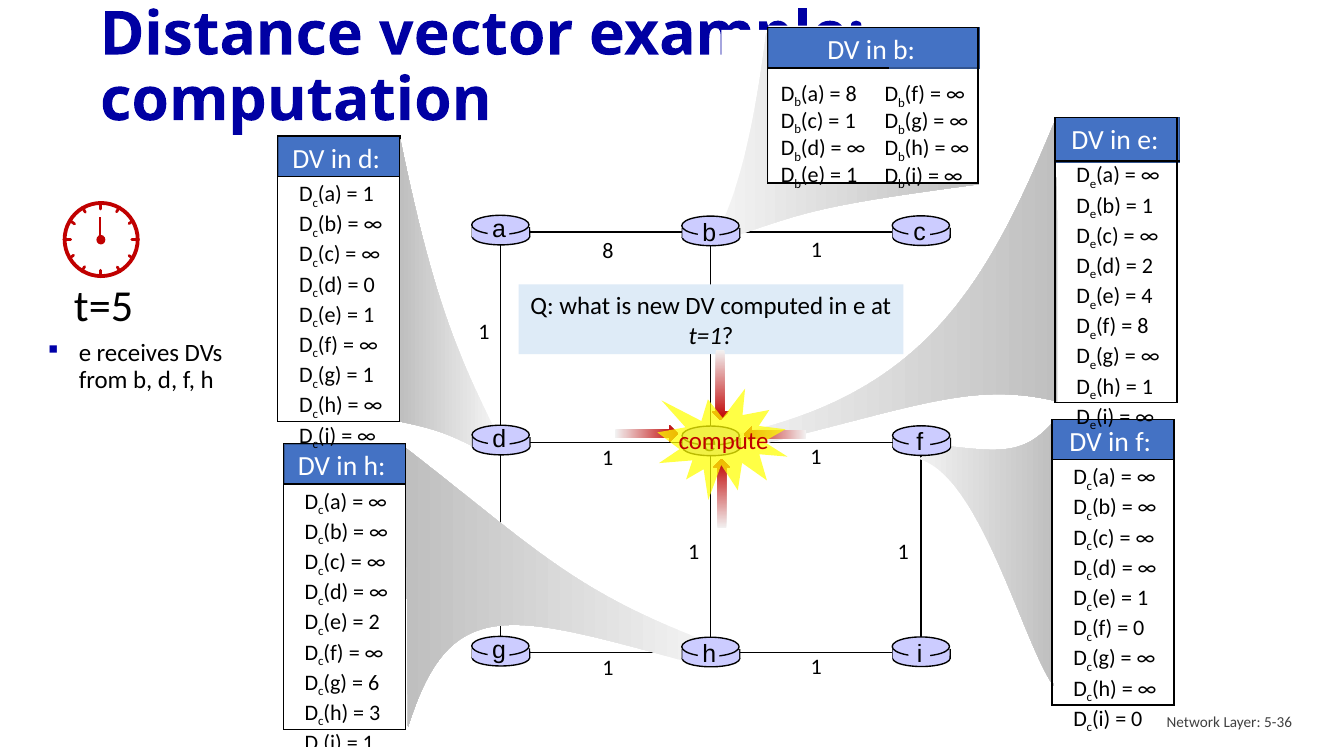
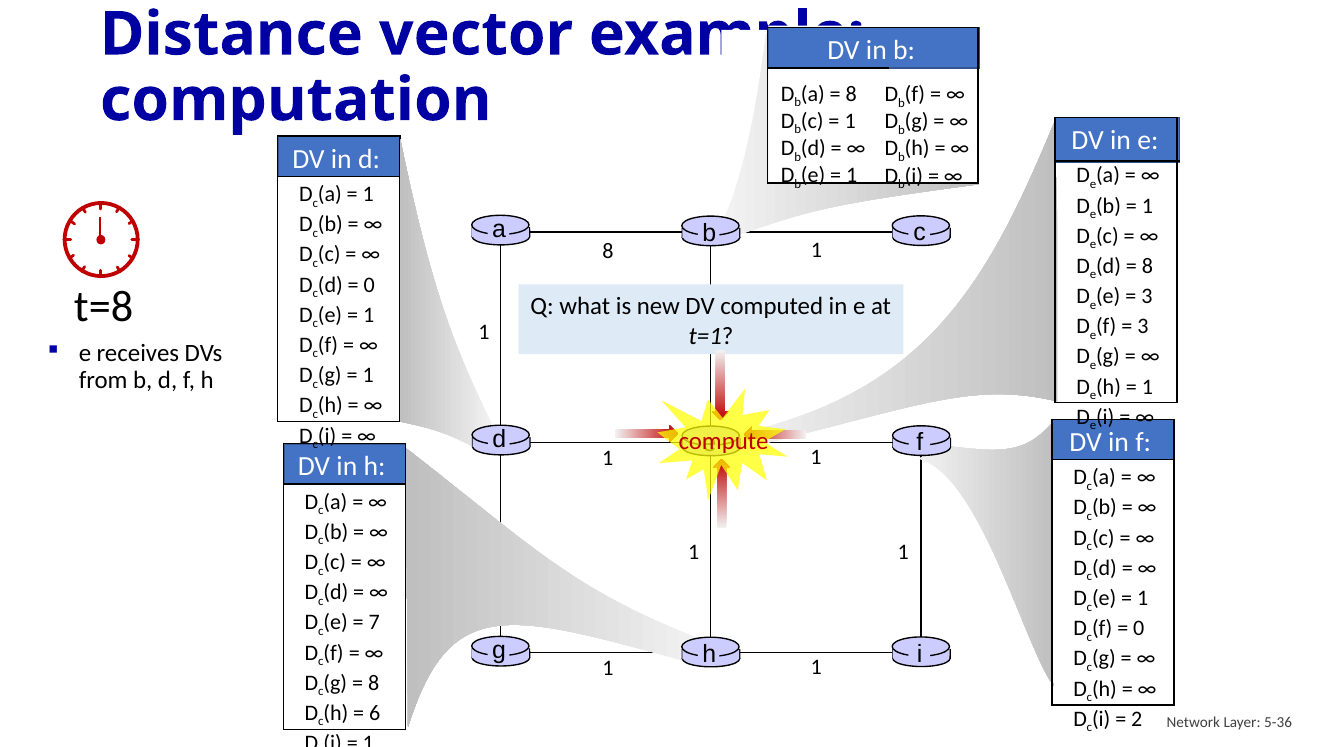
2: 2 -> 8 (1147, 266)
4: 4 -> 3 (1147, 296)
t=5: t=5 -> t=8 (104, 307)
8: 8 -> 3 (1143, 326)
2: 2 -> 7 (374, 622)
6: 6 -> 8 (374, 682)
3: 3 -> 6 (375, 713)
0: 0 -> 2 (1137, 718)
